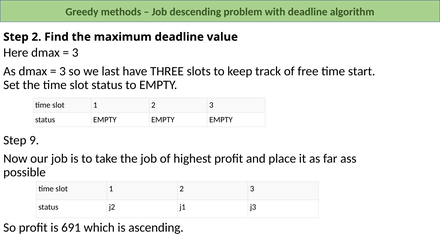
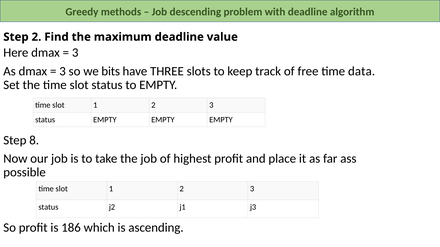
last: last -> bits (111, 71)
start: start -> data (362, 71)
9: 9 -> 8 (34, 140)
691: 691 -> 186 (71, 228)
